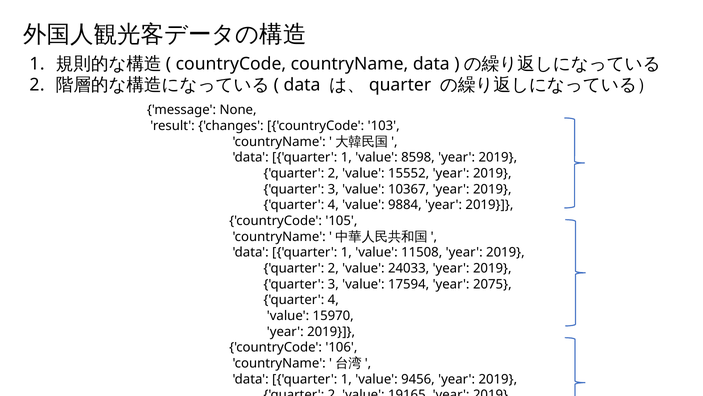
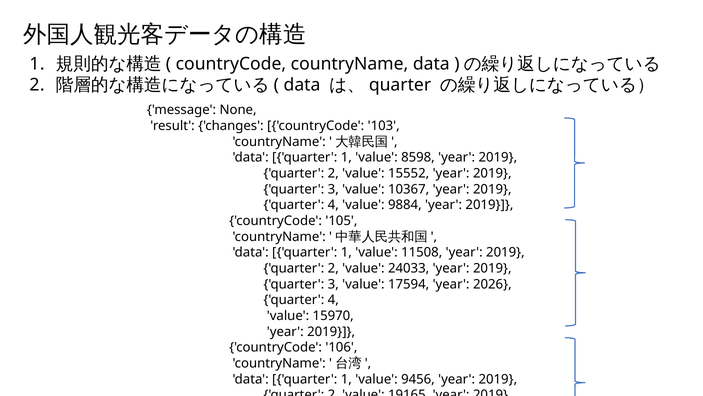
2075: 2075 -> 2026 (492, 284)
